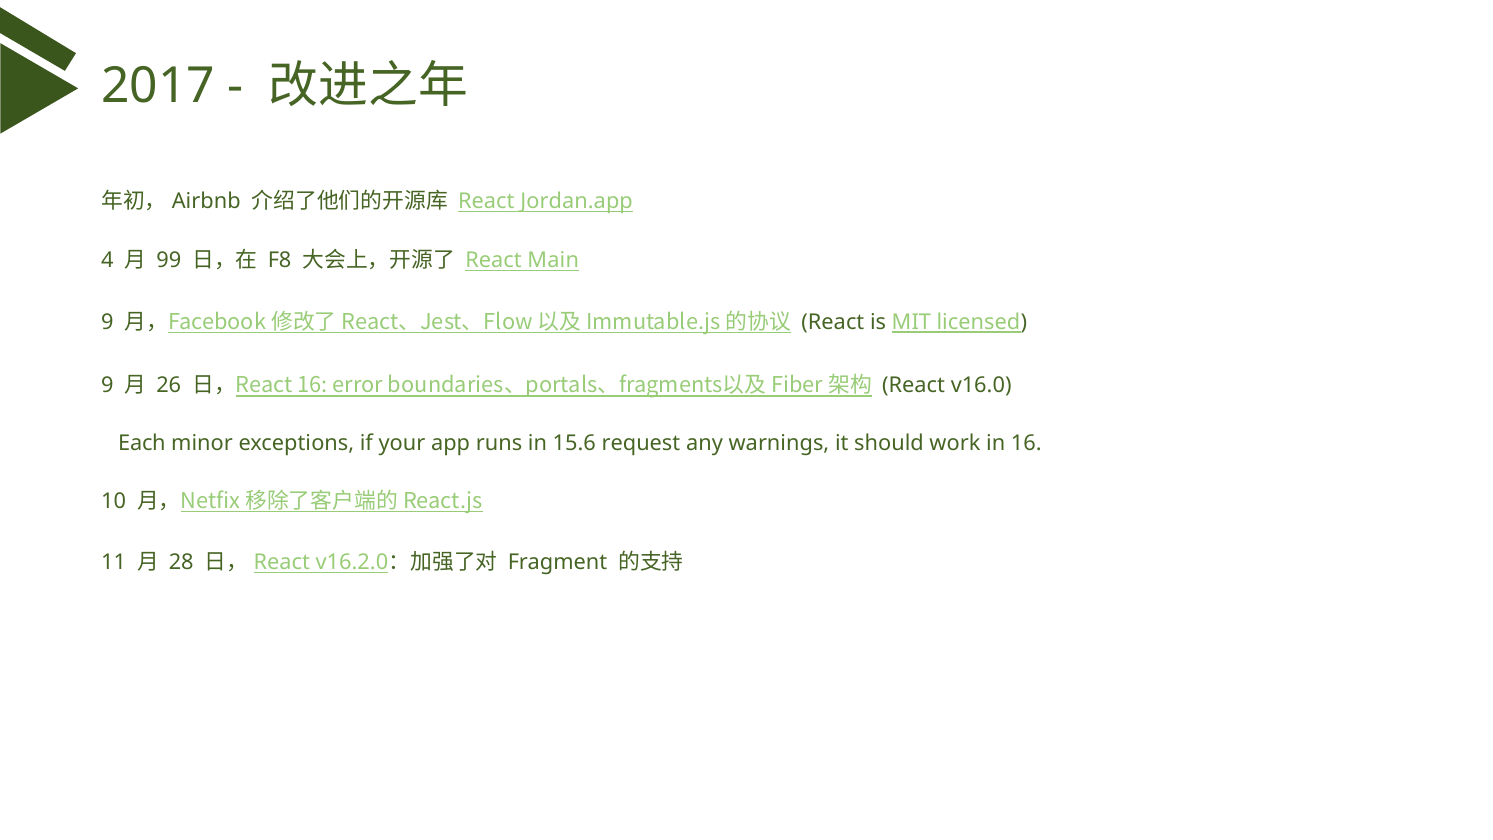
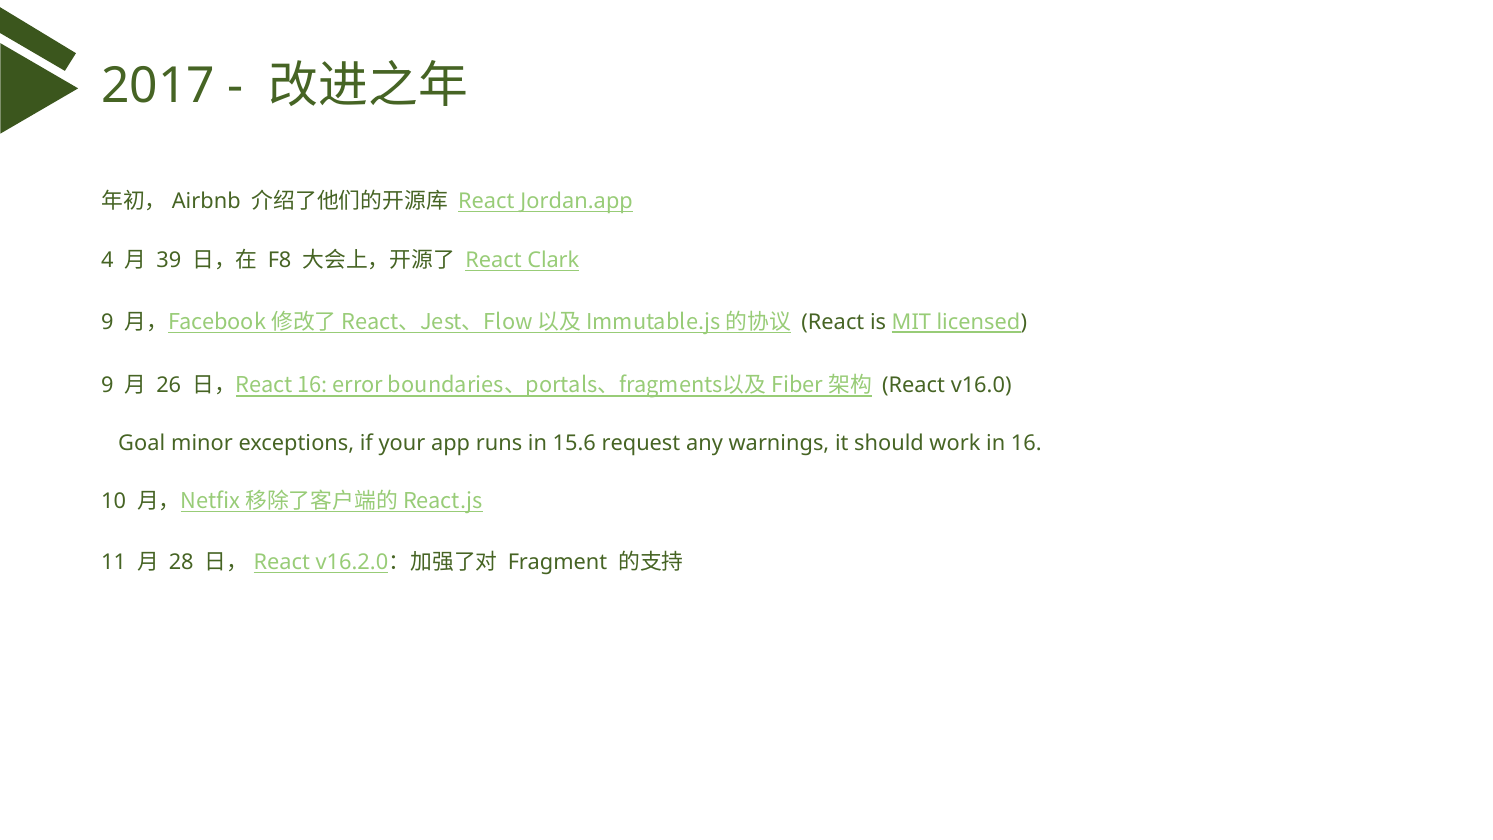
99: 99 -> 39 (169, 260)
Main: Main -> Clark (553, 260)
Each: Each -> Goal (142, 443)
